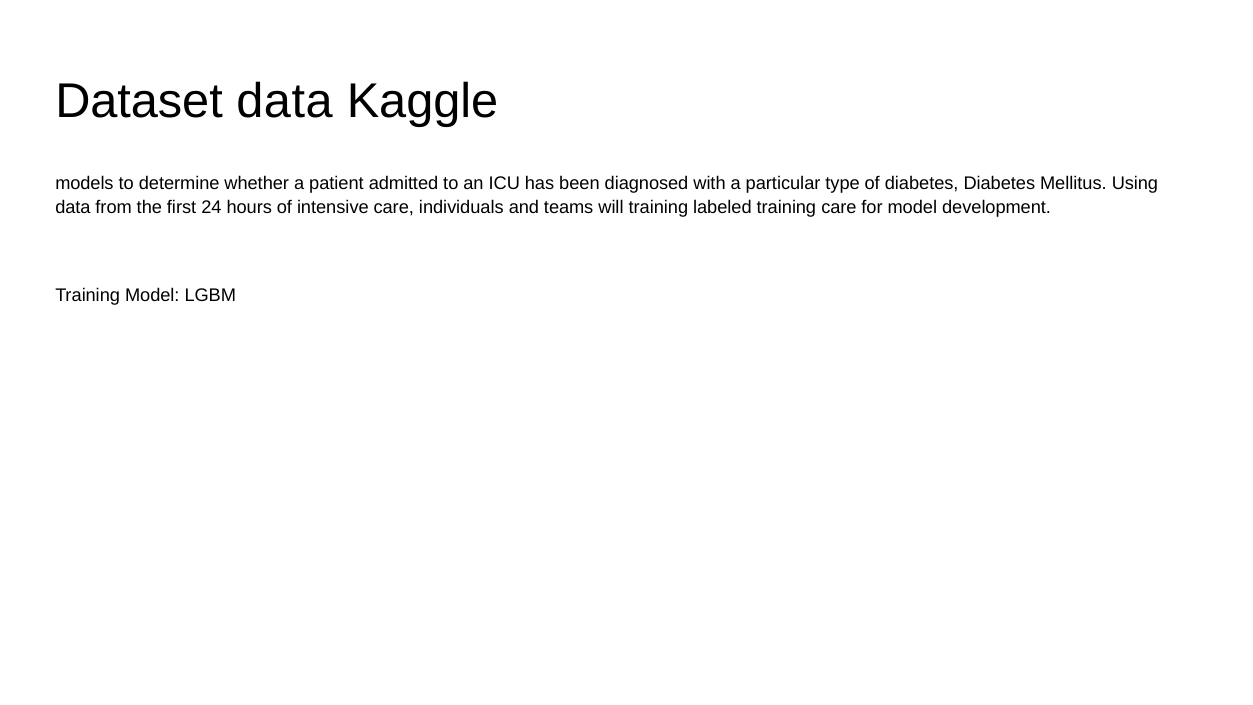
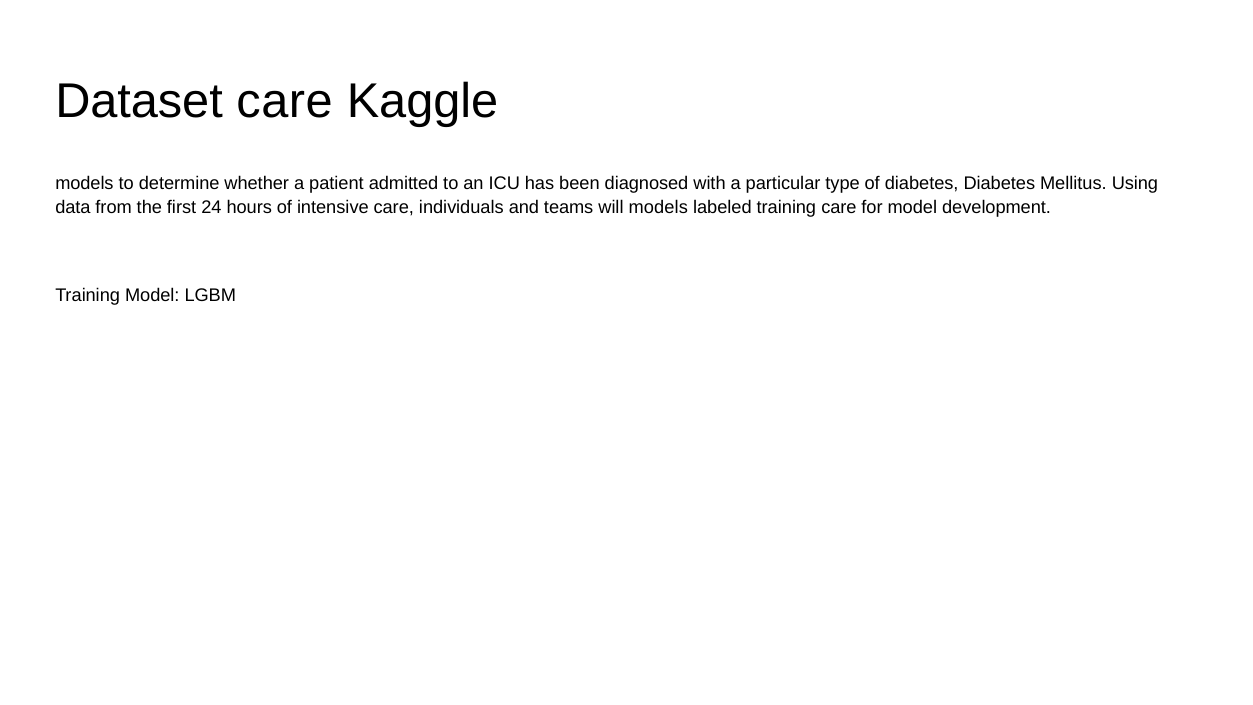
Dataset data: data -> care (285, 101)
will training: training -> models (658, 207)
